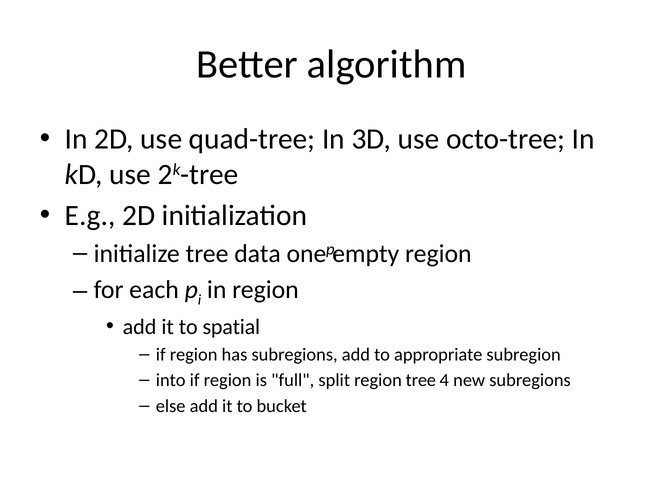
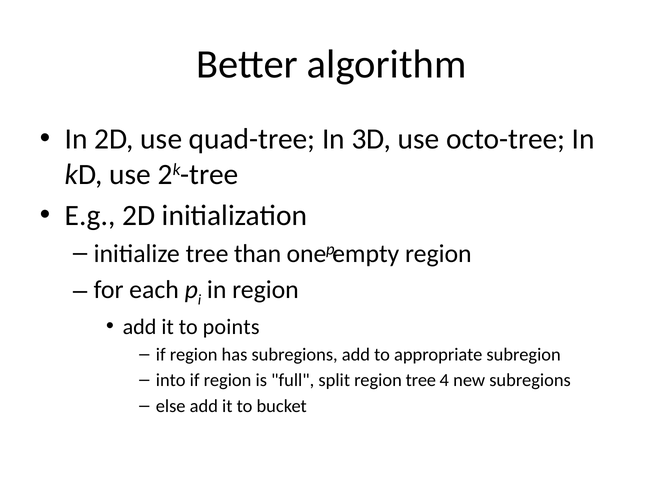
data: data -> than (258, 254)
spatial: spatial -> points (231, 327)
